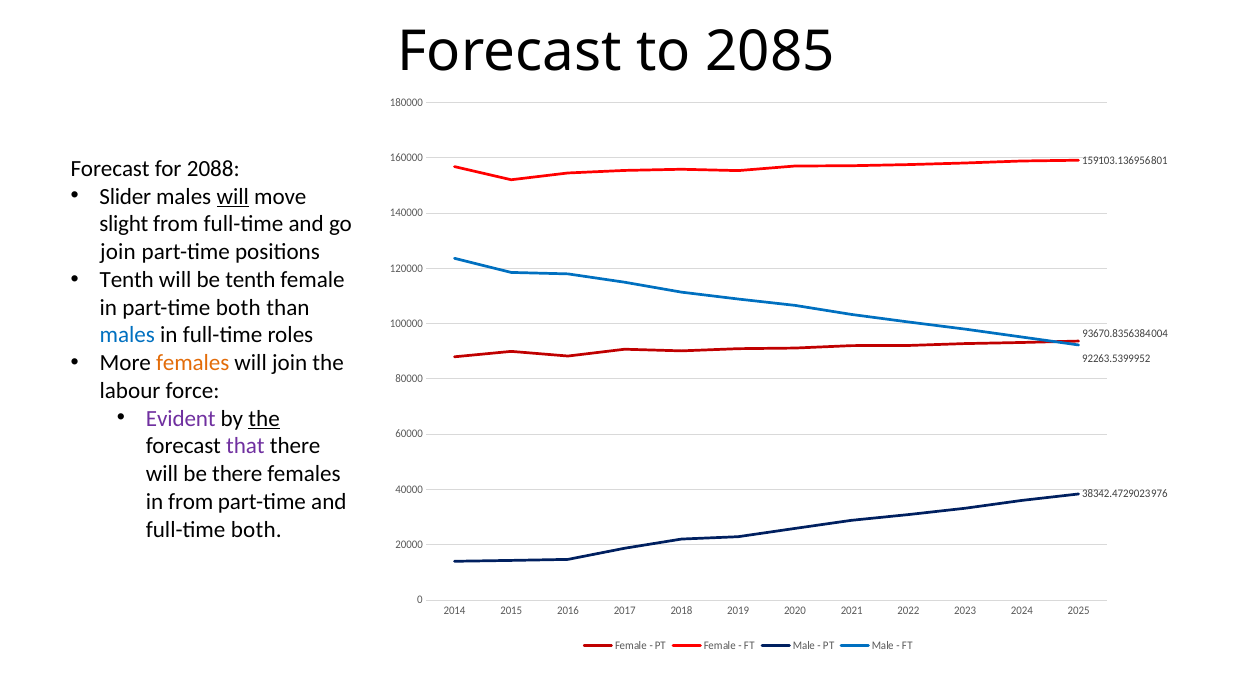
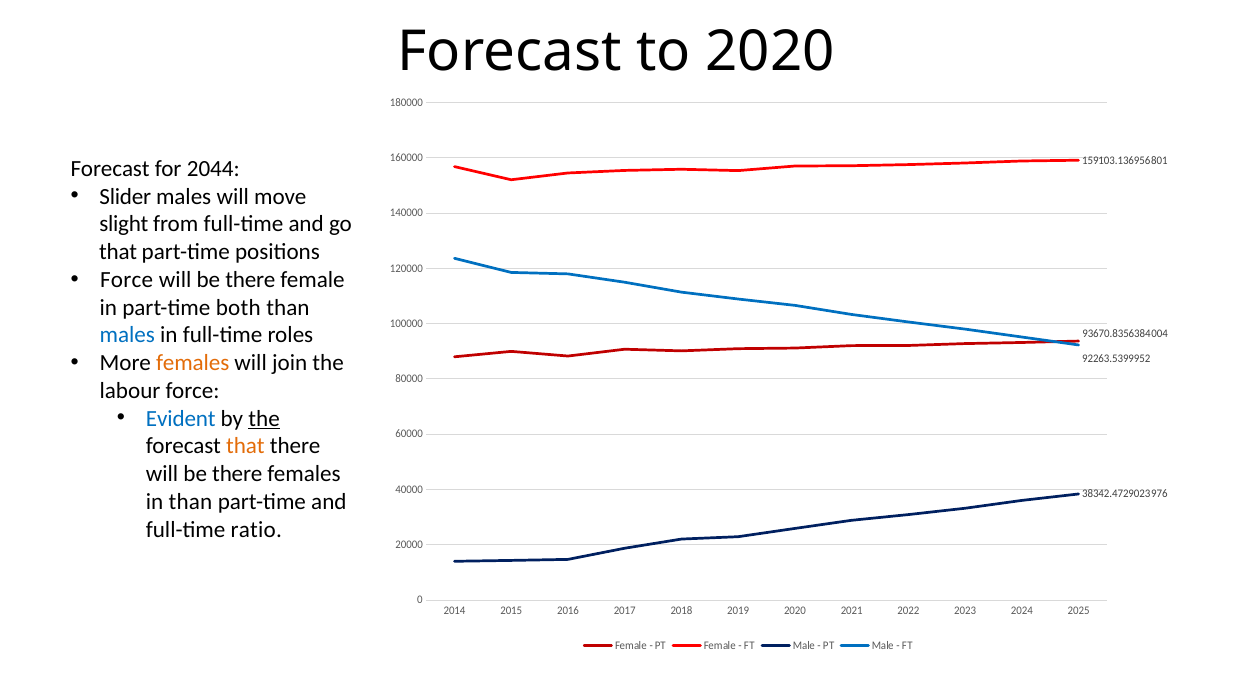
to 2085: 2085 -> 2020 (770, 51)
2088: 2088 -> 2044 (213, 169)
will underline: present -> none (233, 196)
join: join -> that (118, 252)
Tenth: Tenth -> Force (127, 279)
tenth: tenth -> there (250, 279)
Evident colour: purple -> blue (181, 418)
that colour: purple -> orange (245, 446)
in from: from -> than (190, 501)
full-time both: both -> ratio (256, 529)
